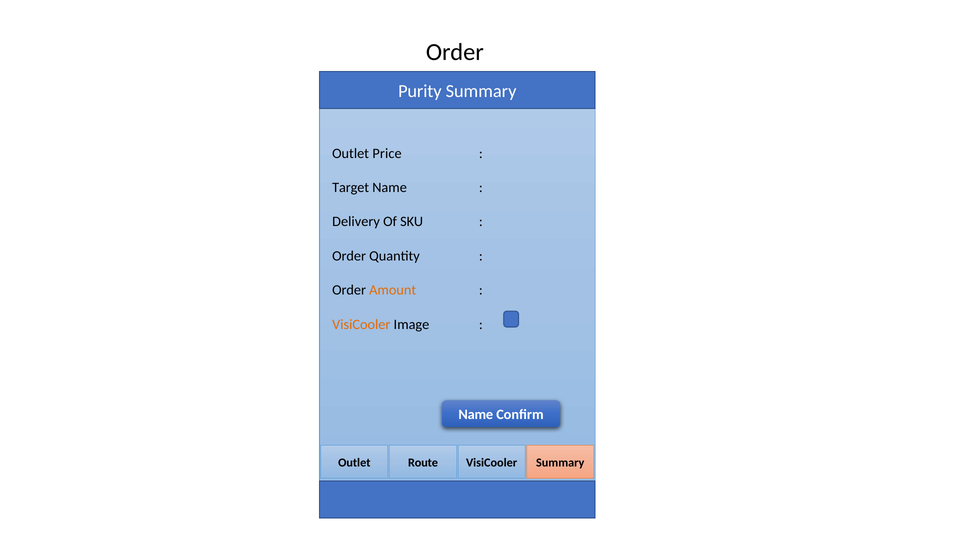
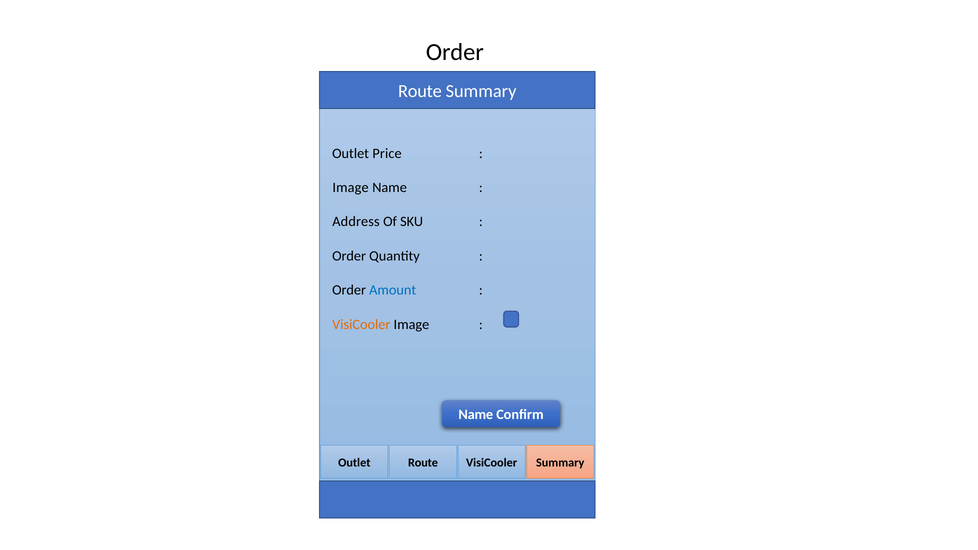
Purity: Purity -> Route (420, 91)
Target: Target -> Image (351, 188)
Delivery: Delivery -> Address (356, 222)
Amount colour: orange -> blue (393, 290)
